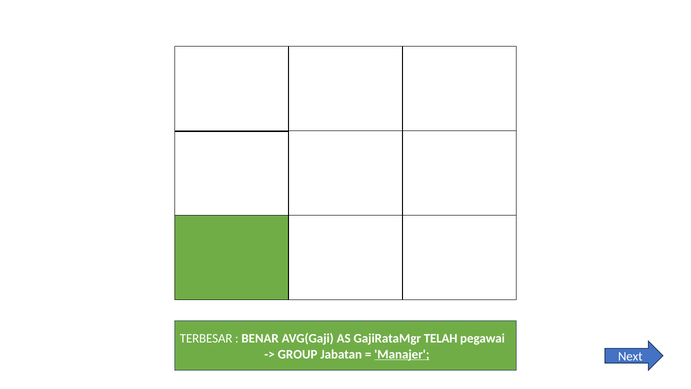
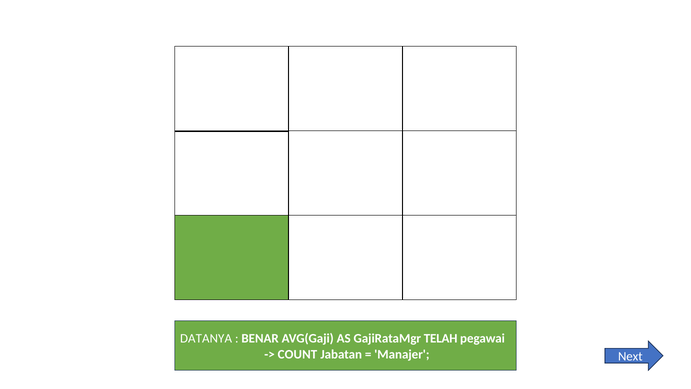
TERBESAR: TERBESAR -> DATANYA (206, 338)
GROUP: GROUP -> COUNT (297, 354)
Manajer underline: present -> none (402, 354)
